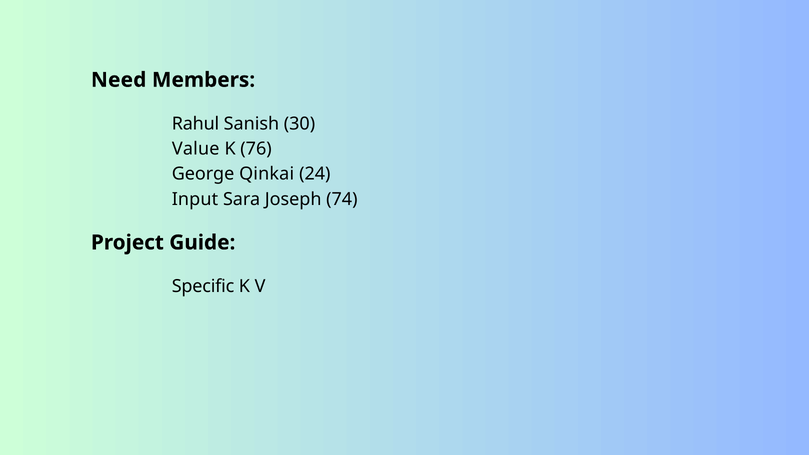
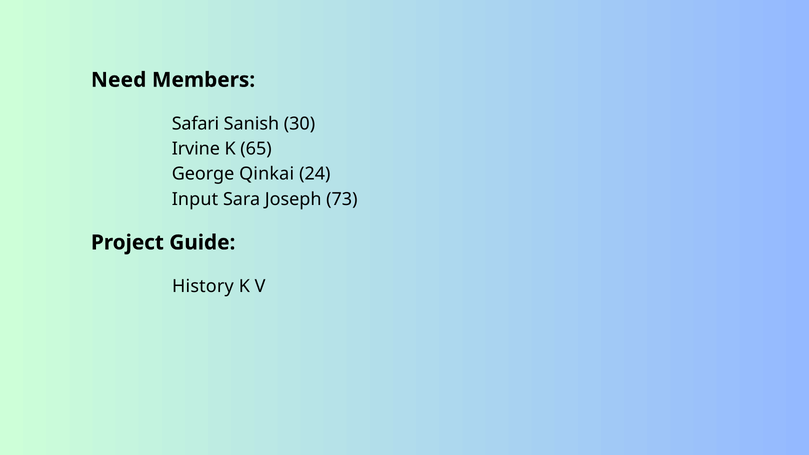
Rahul: Rahul -> Safari (195, 124)
Value: Value -> Irvine (196, 149)
76: 76 -> 65 (256, 149)
74: 74 -> 73 (342, 199)
Specific: Specific -> History (203, 287)
